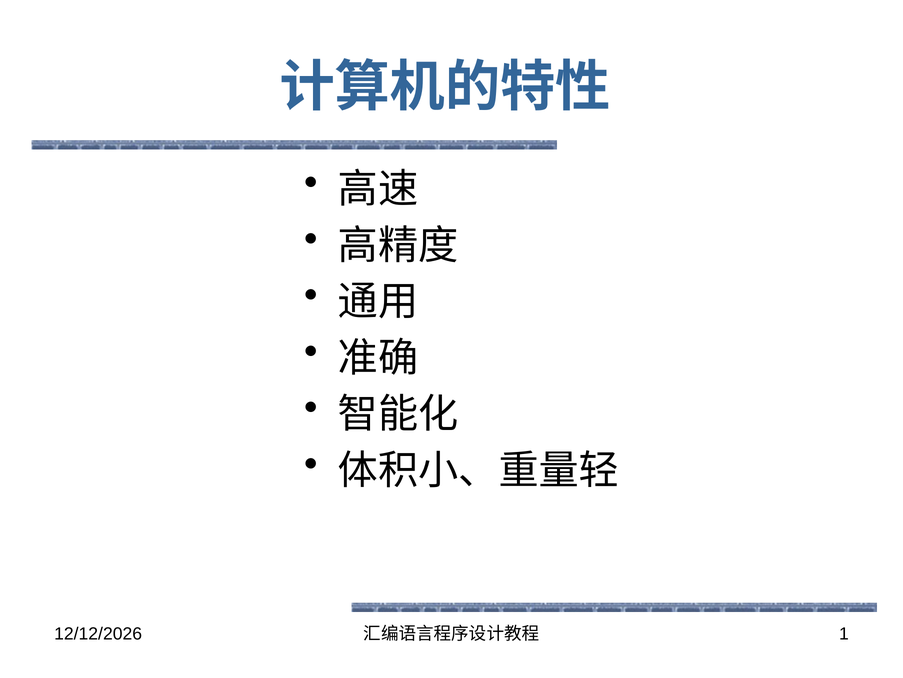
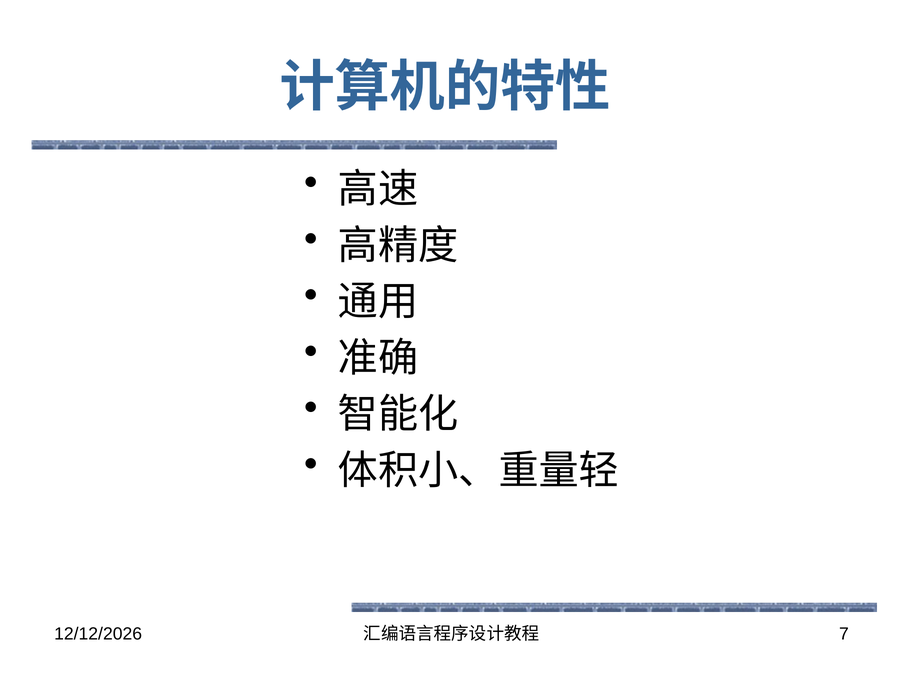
1: 1 -> 7 (844, 633)
